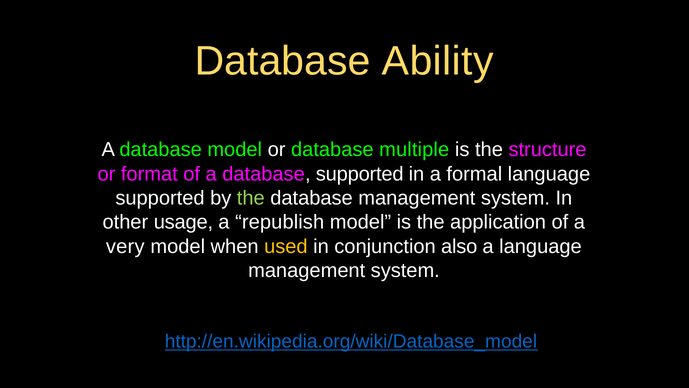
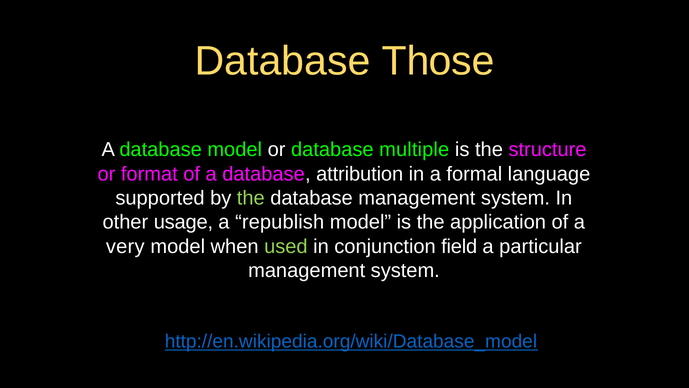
Ability: Ability -> Those (438, 61)
database supported: supported -> attribution (360, 174)
used colour: yellow -> light green (286, 246)
also: also -> field (459, 246)
a language: language -> particular (541, 246)
